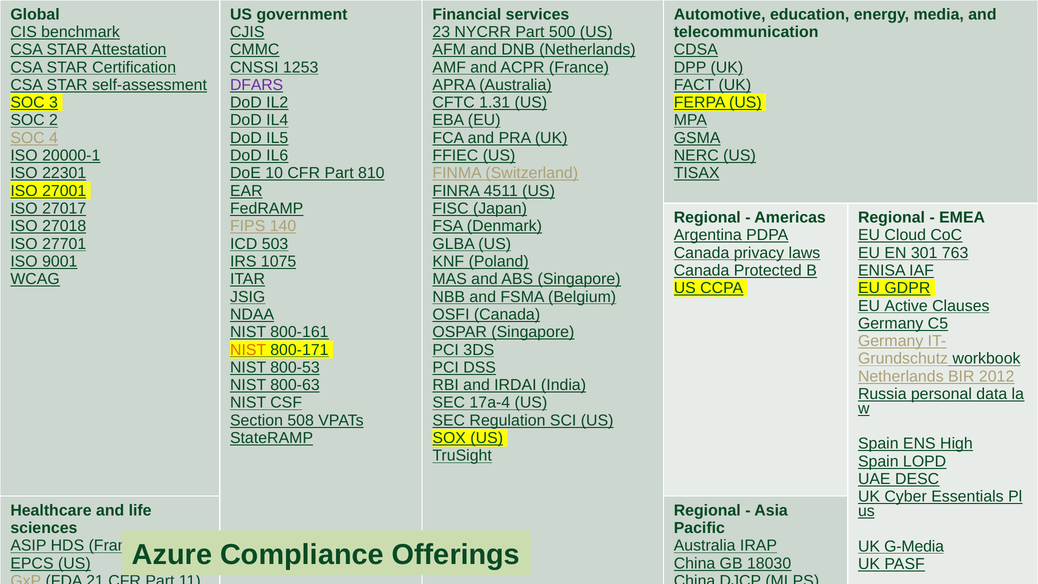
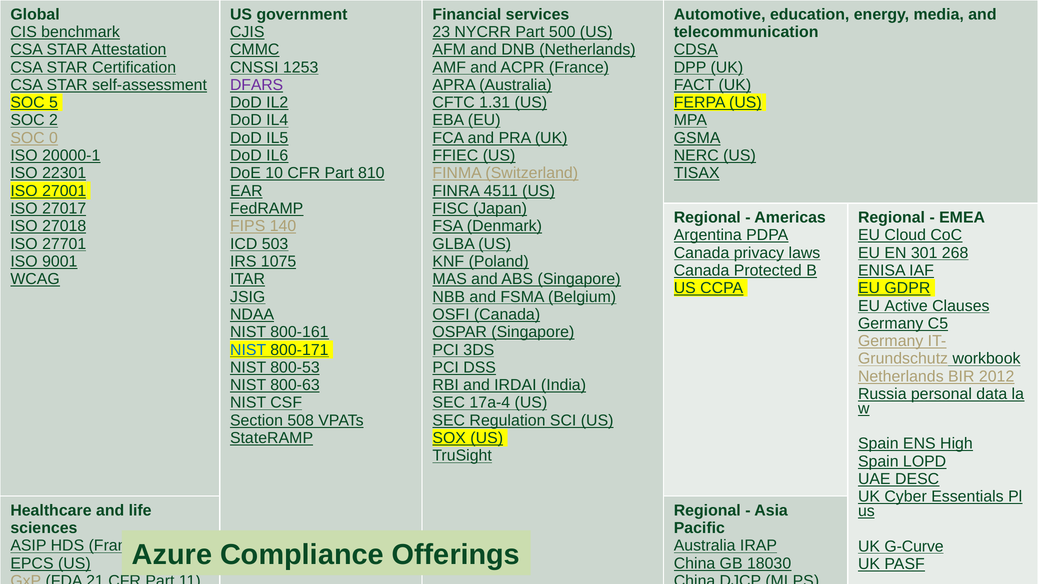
3: 3 -> 5 (54, 103)
4: 4 -> 0 (54, 138)
763: 763 -> 268 (955, 253)
NIST colour: orange -> blue (248, 350)
G-Media: G-Media -> G-Curve (914, 546)
